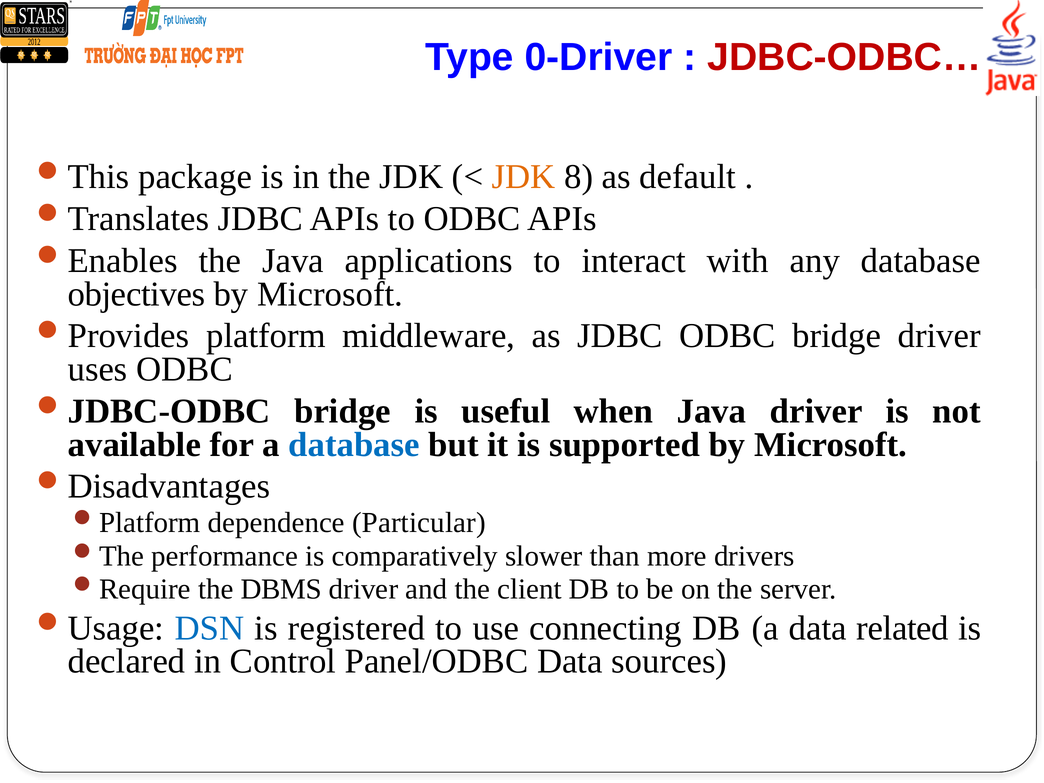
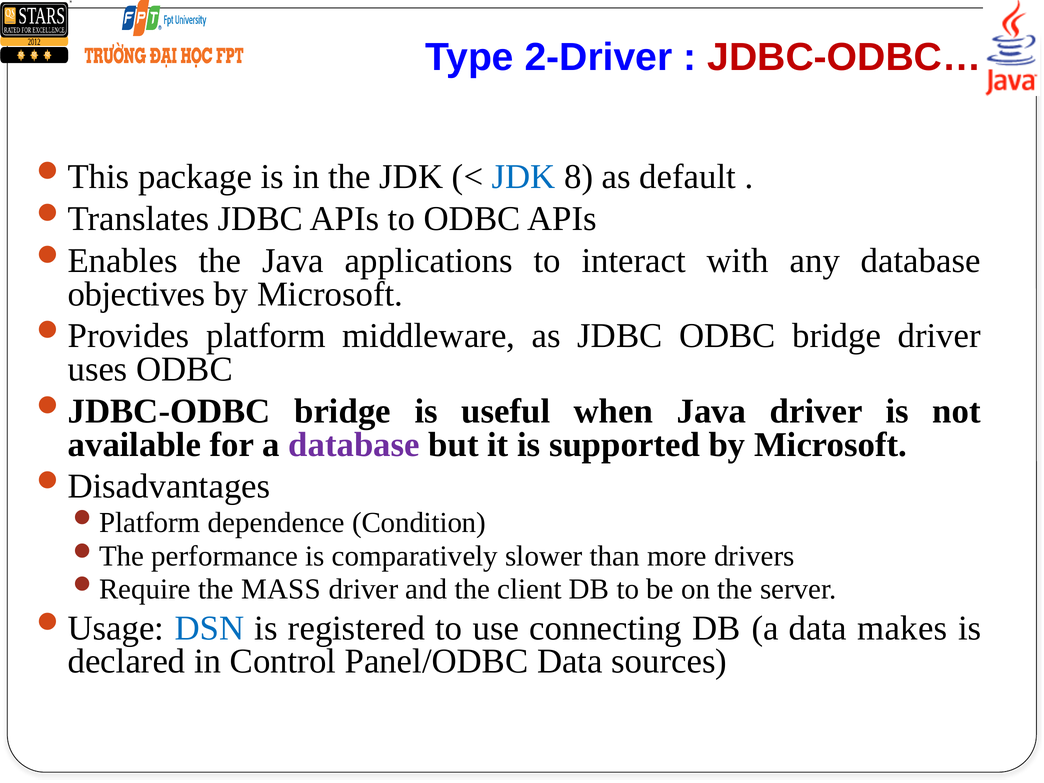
0-Driver: 0-Driver -> 2-Driver (599, 57)
JDK colour: orange -> blue (524, 177)
database colour: blue -> purple (354, 445)
Particular: Particular -> Condition (419, 523)
DBMS: DBMS -> MASS (281, 589)
related: related -> makes (902, 628)
